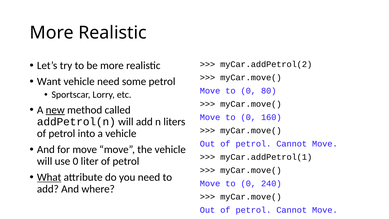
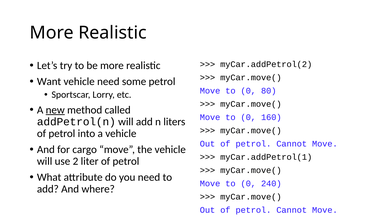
for move: move -> cargo (85, 149)
use 0: 0 -> 2 (75, 161)
What underline: present -> none (49, 177)
